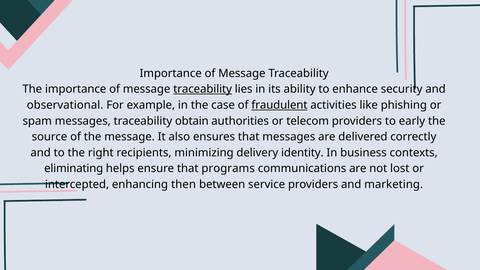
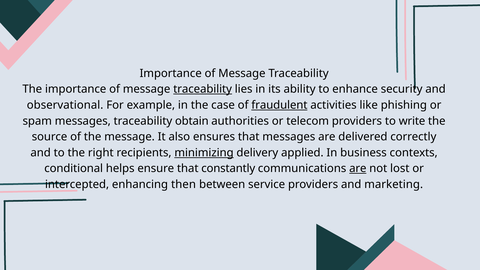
early: early -> write (412, 121)
minimizing underline: none -> present (204, 153)
identity: identity -> applied (302, 153)
eliminating: eliminating -> conditional (74, 169)
programs: programs -> constantly (228, 169)
are underline: none -> present (358, 169)
